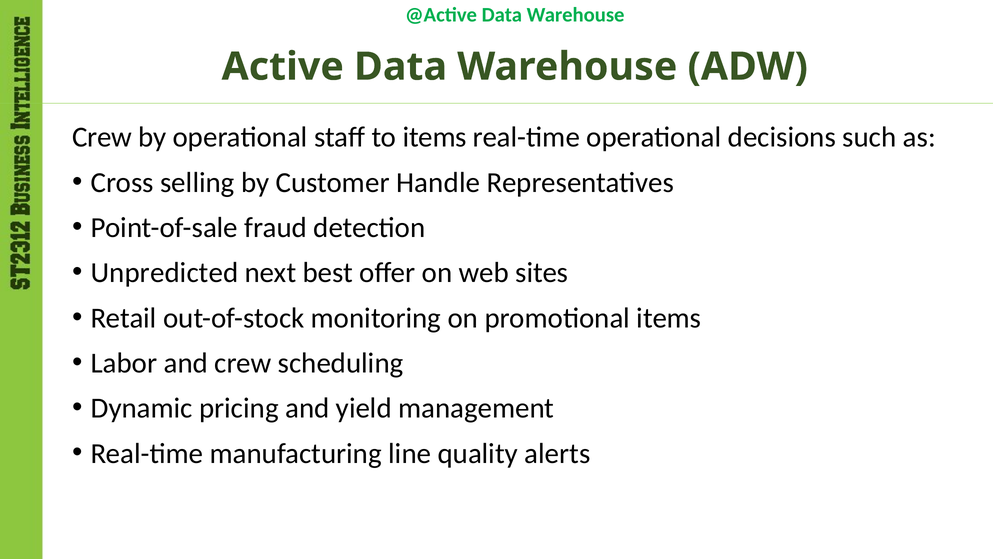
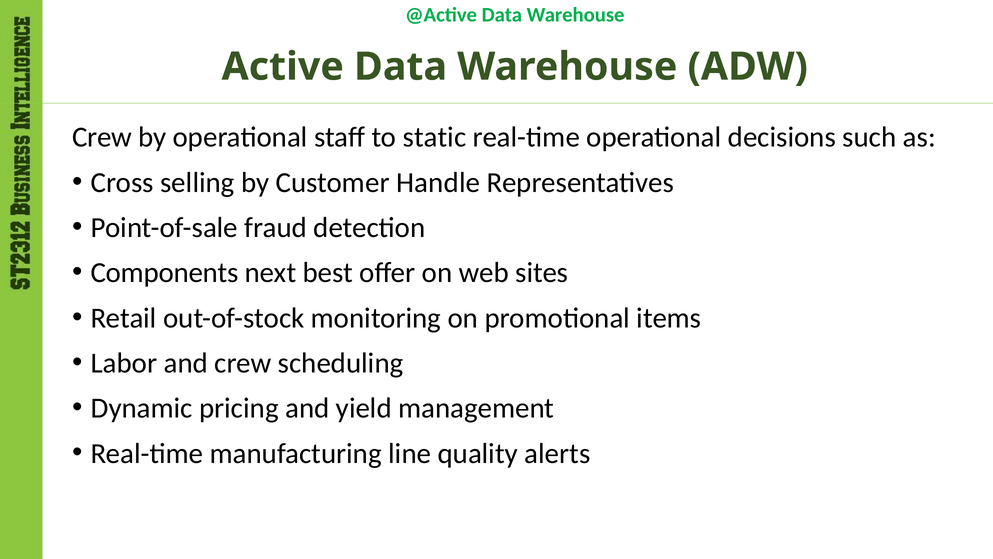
to items: items -> static (435, 137)
Unpredicted: Unpredicted -> Components (165, 273)
